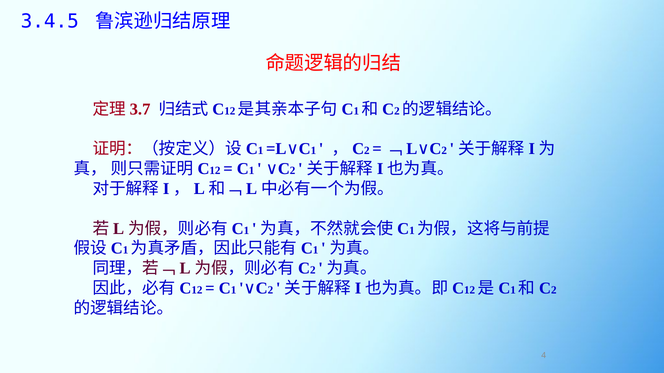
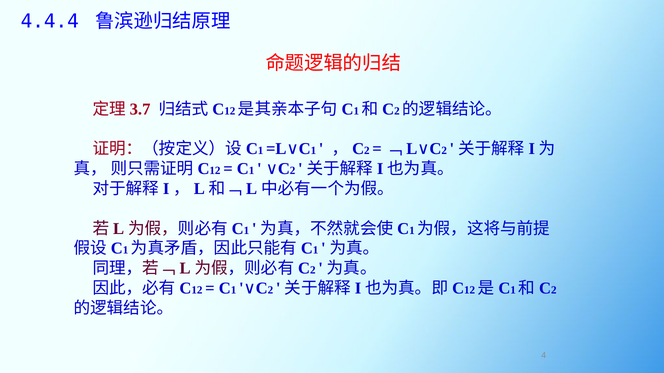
3.4.5: 3.4.5 -> 4.4.4 (50, 21)
